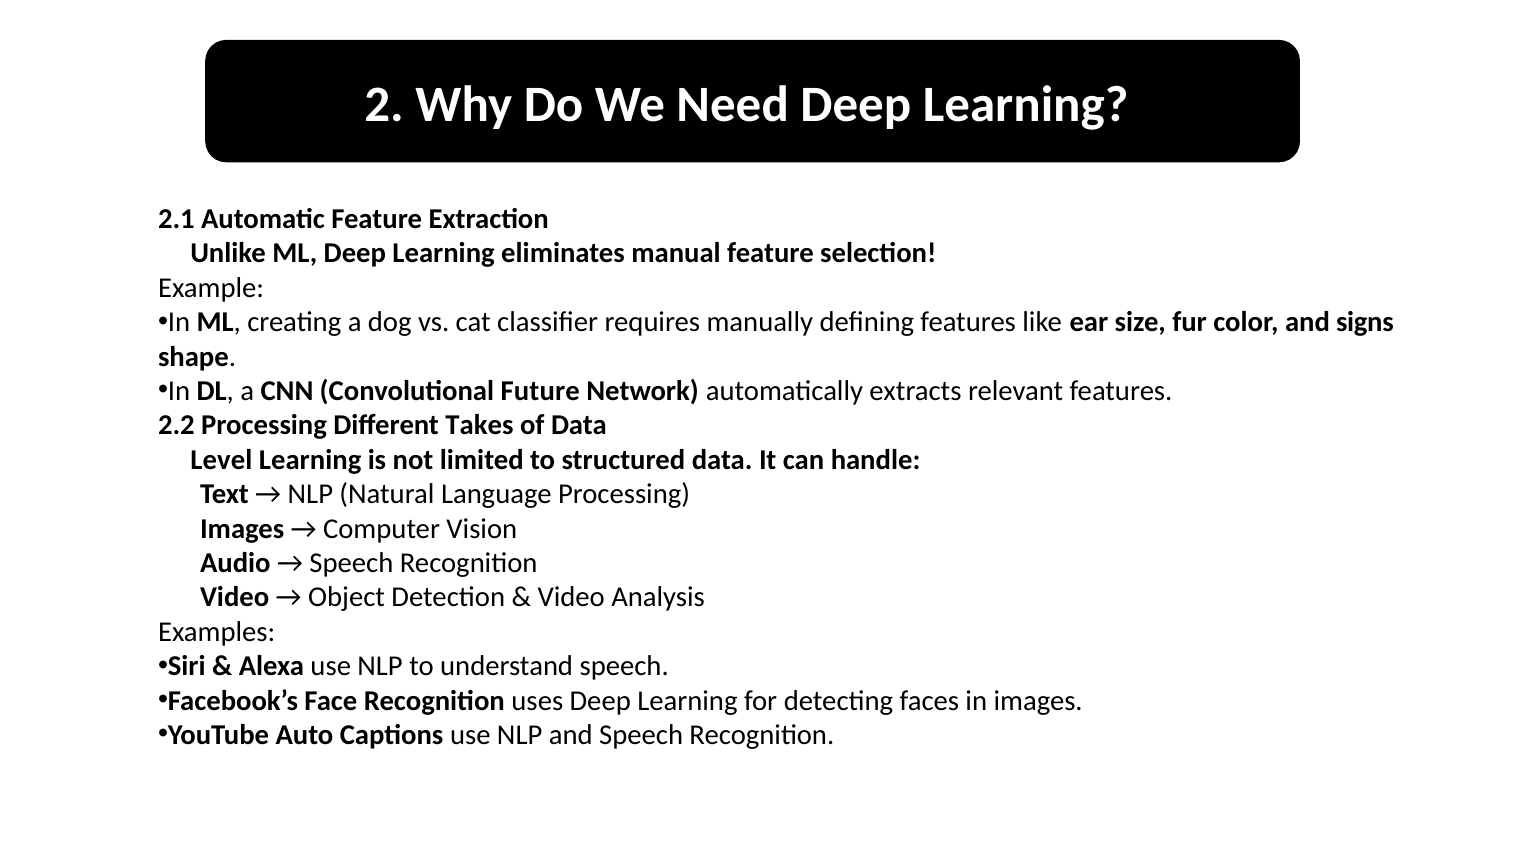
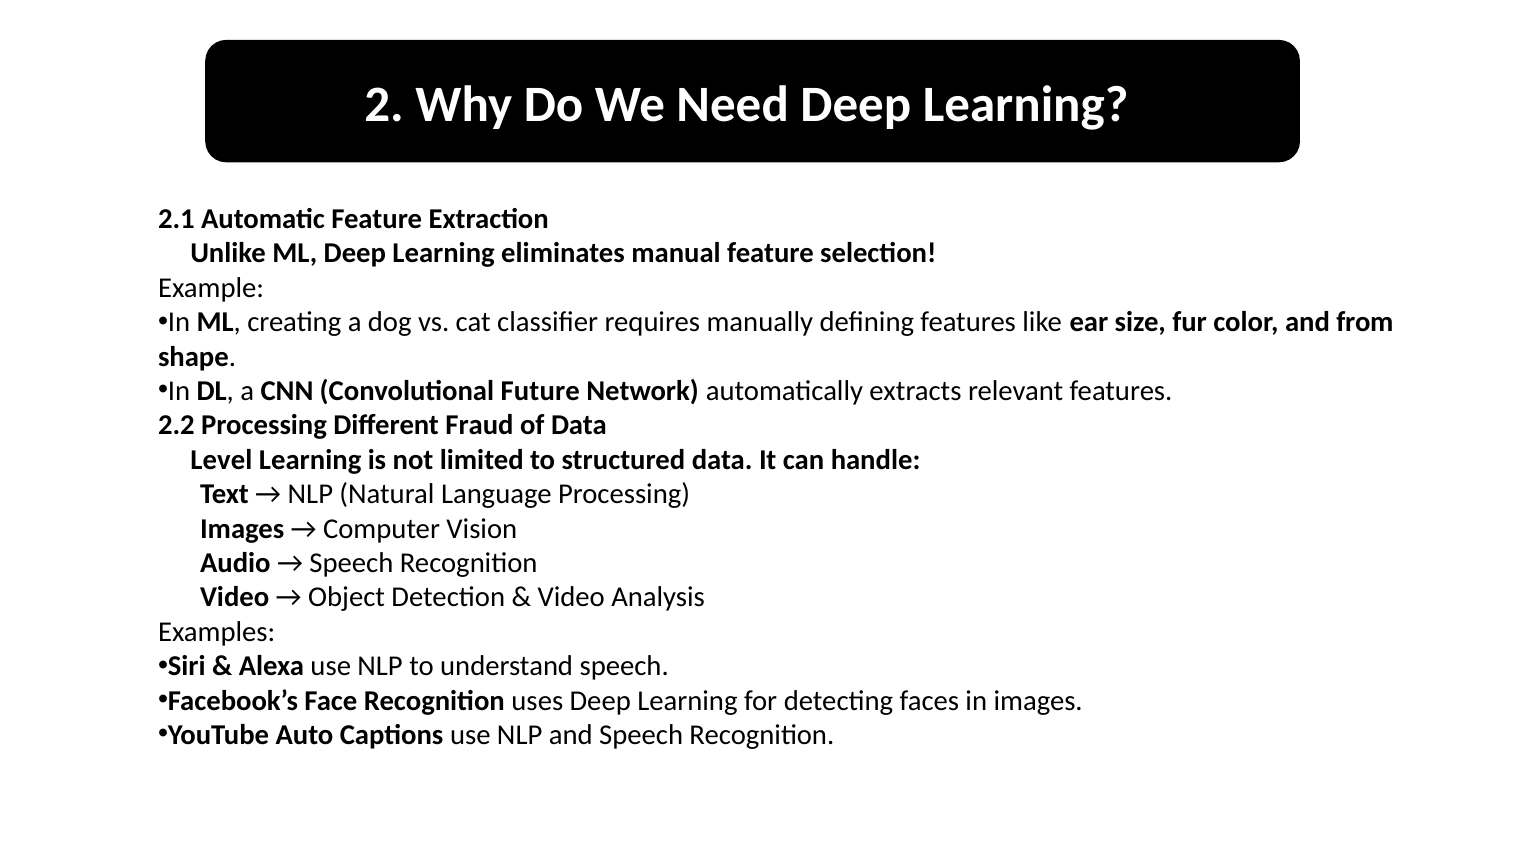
signs: signs -> from (1365, 322)
Takes: Takes -> Fraud (479, 426)
